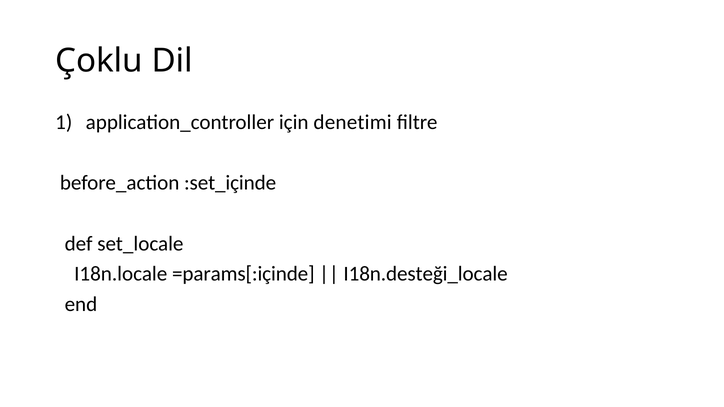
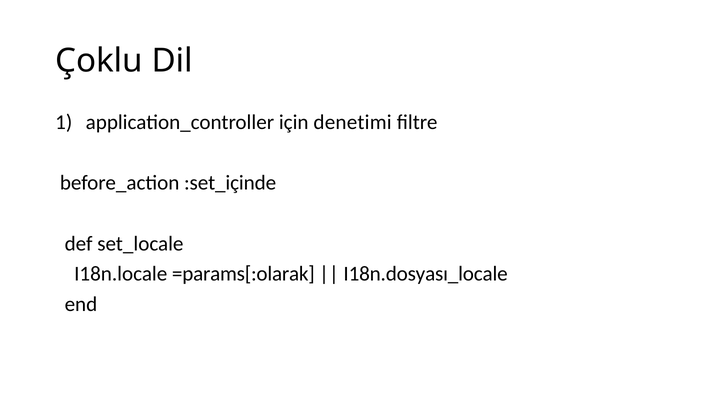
=params[:içinde: =params[:içinde -> =params[:olarak (243, 274)
I18n.desteği_locale: I18n.desteği_locale -> I18n.dosyası_locale (426, 274)
